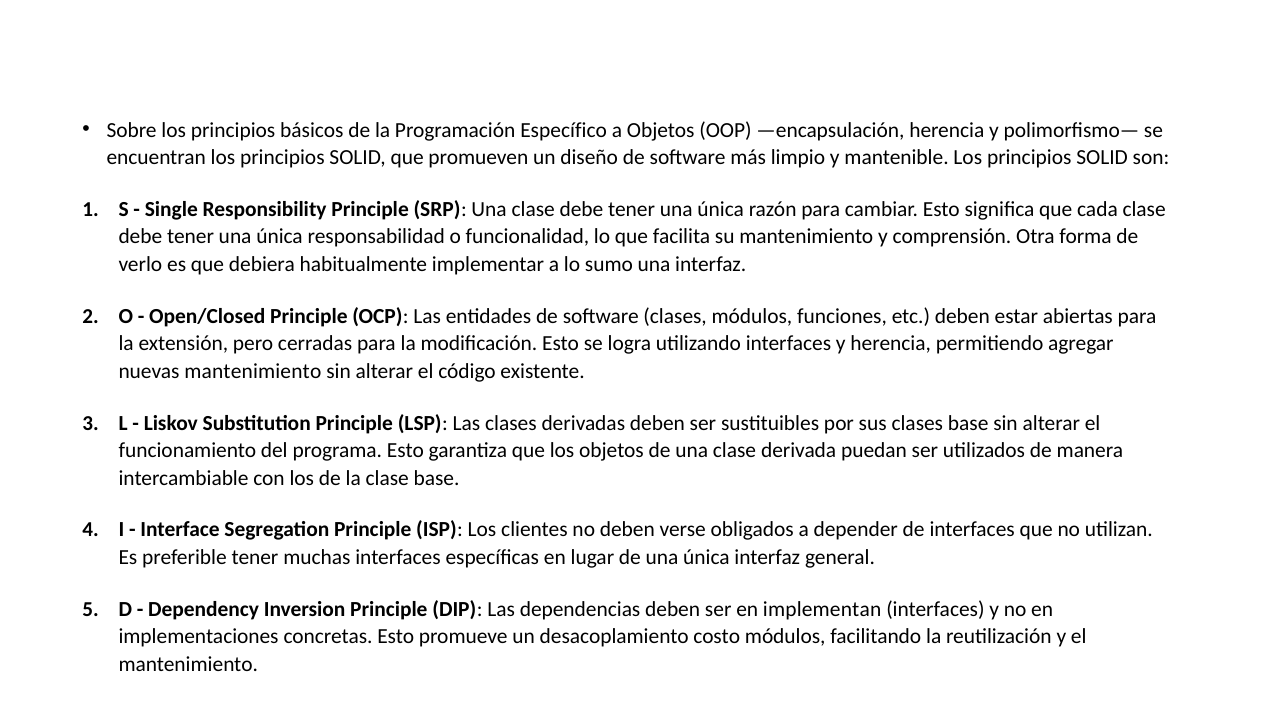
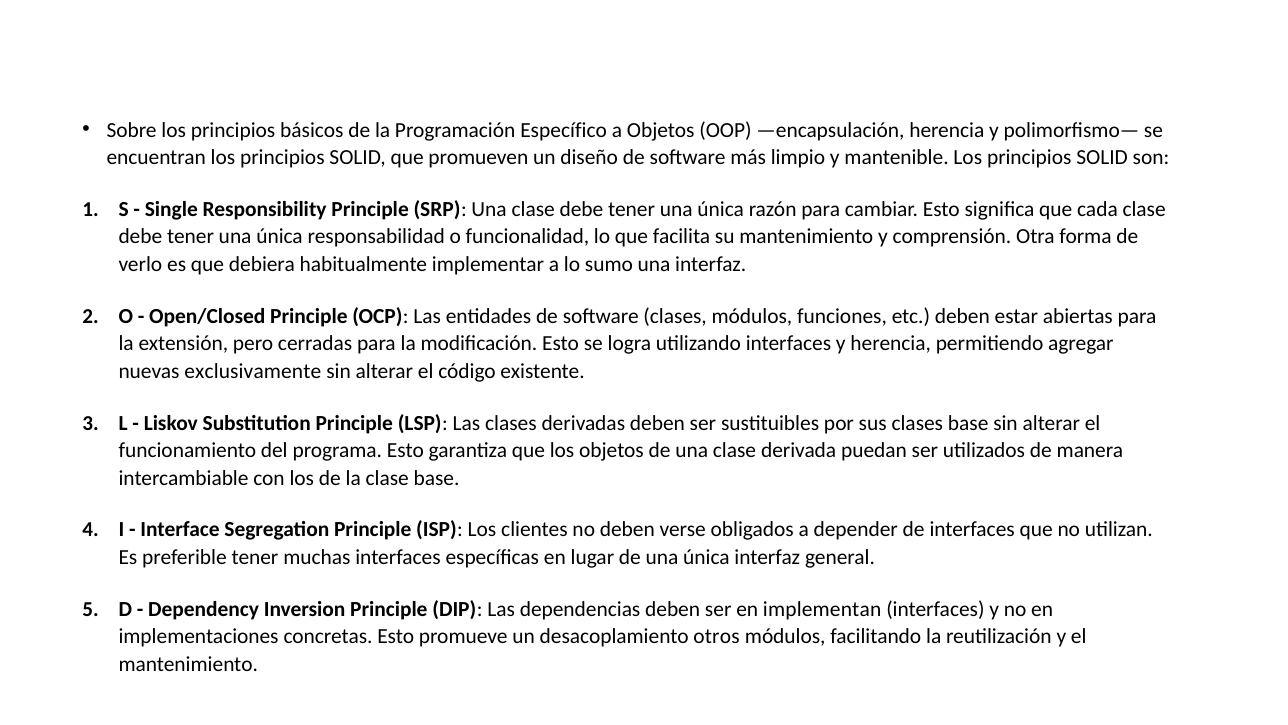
nuevas mantenimiento: mantenimiento -> exclusivamente (253, 371)
costo: costo -> otros (717, 636)
